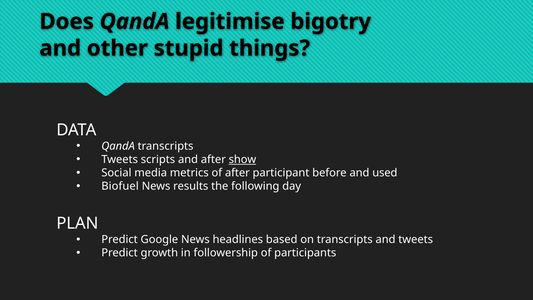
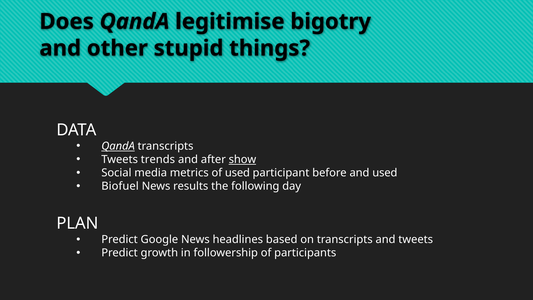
QandA underline: none -> present (118, 146)
scripts: scripts -> trends (158, 160)
of after: after -> used (237, 173)
